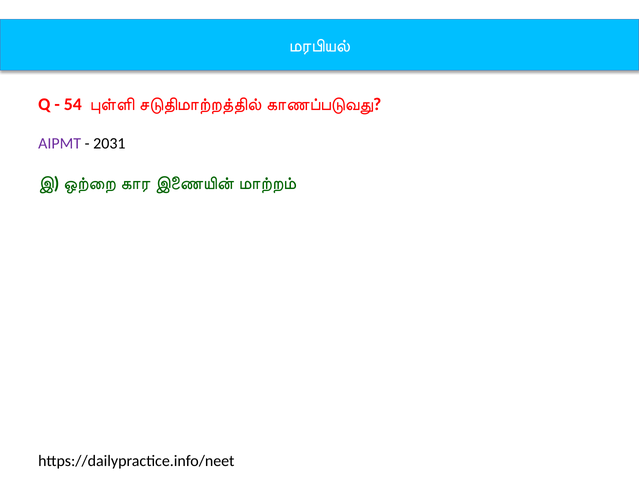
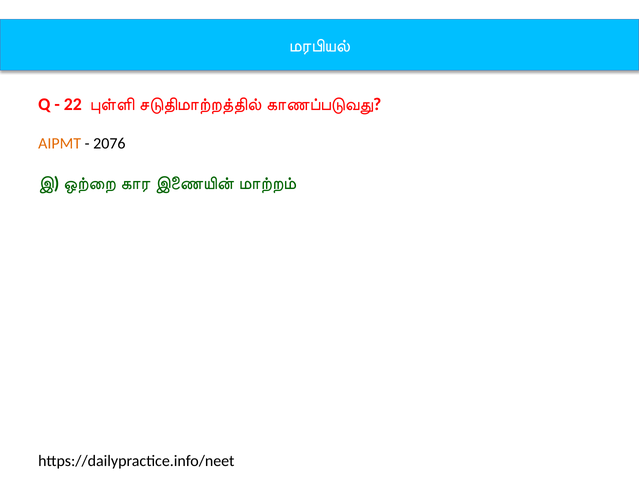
54: 54 -> 22 (73, 104)
AIPMT colour: purple -> orange (60, 144)
2031: 2031 -> 2076 (109, 144)
